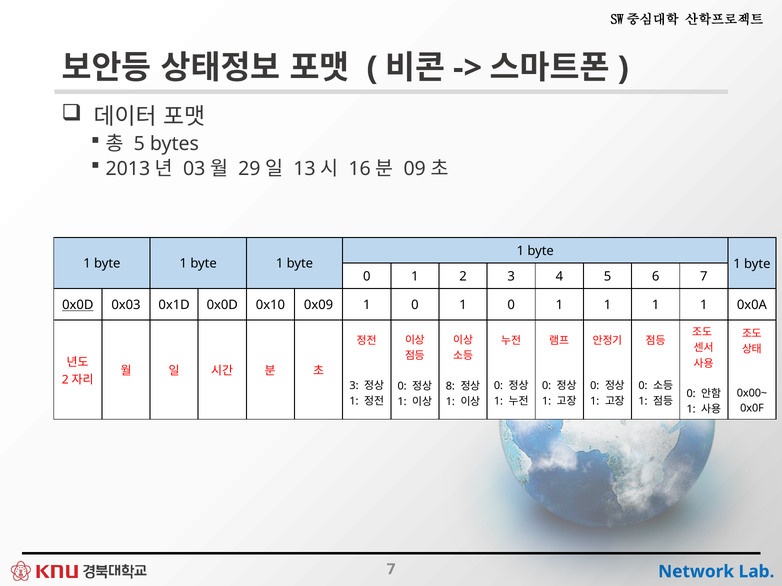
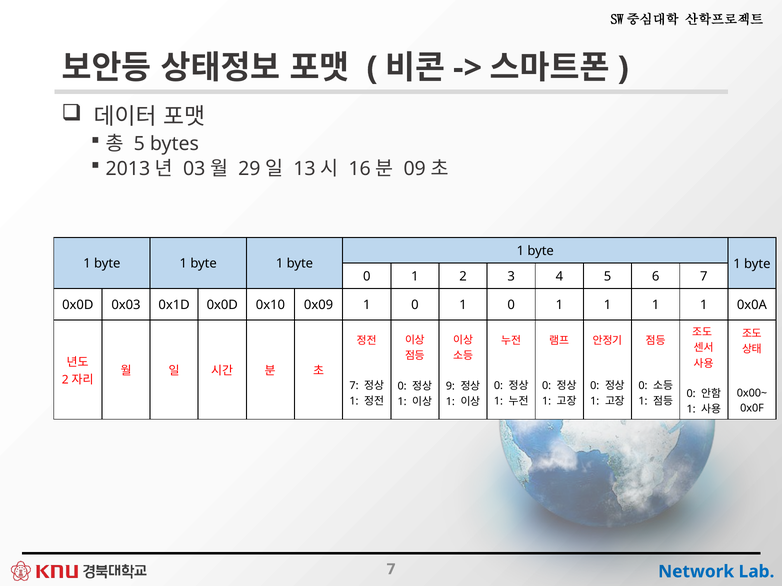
0x0D underline: present -> none (78, 305)
3: 3 -> 7 (354, 386)
8: 8 -> 9 (450, 386)
